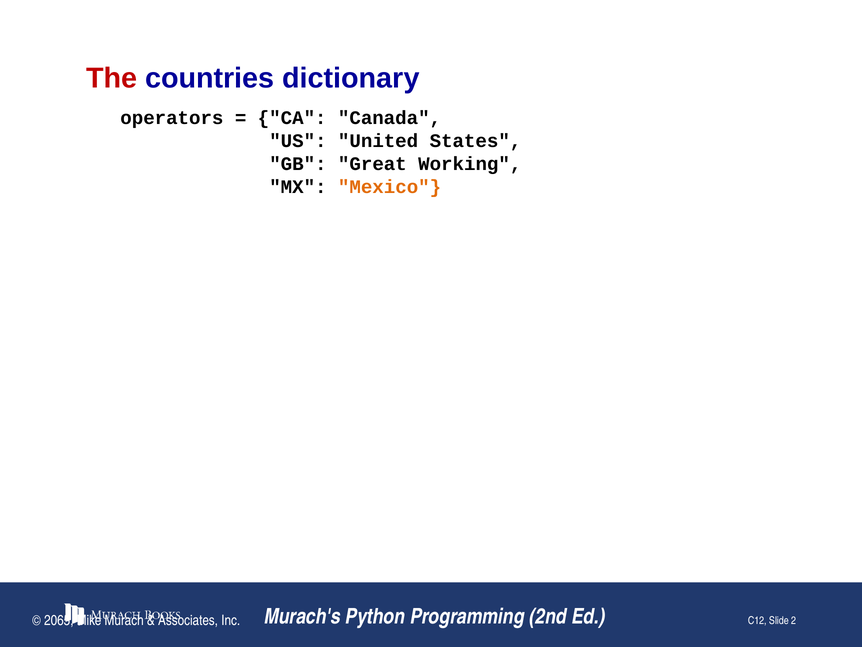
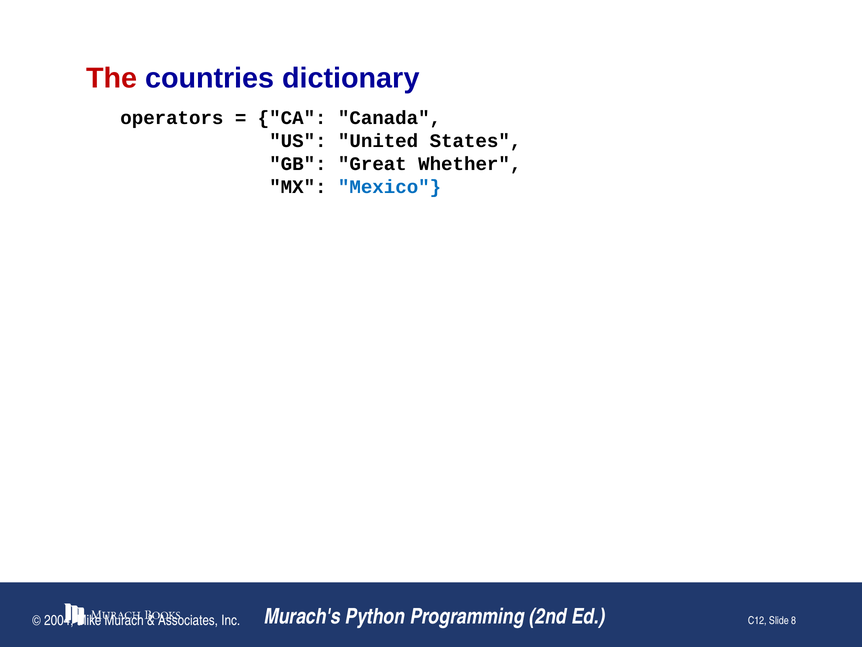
Working: Working -> Whether (470, 164)
Mexico colour: orange -> blue (390, 187)
2065: 2065 -> 2004 (59, 620)
2: 2 -> 8 (793, 620)
